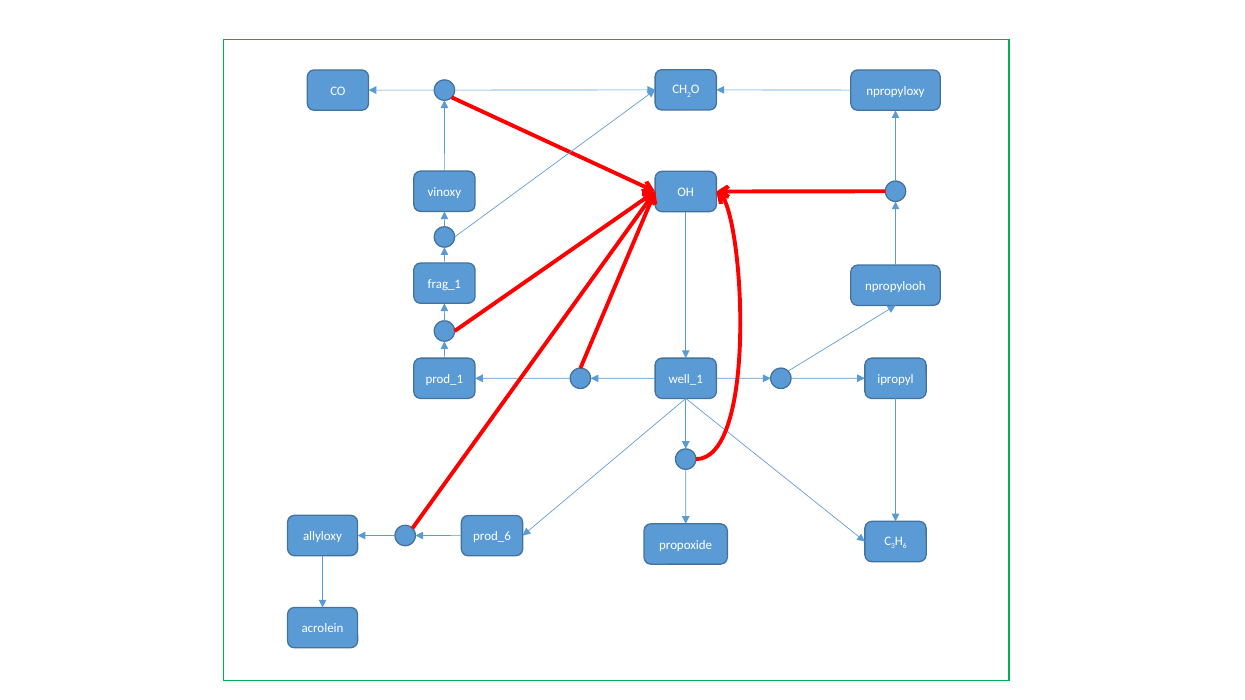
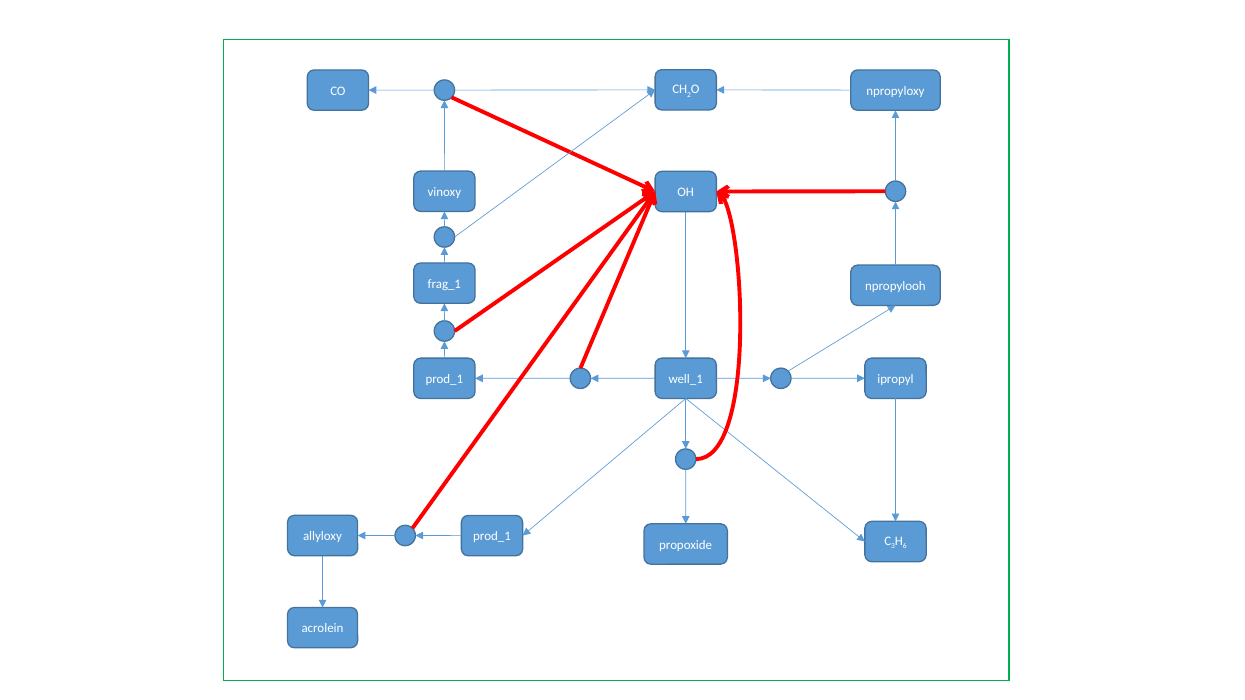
prod_6: prod_6 -> prod_1 (492, 537)
